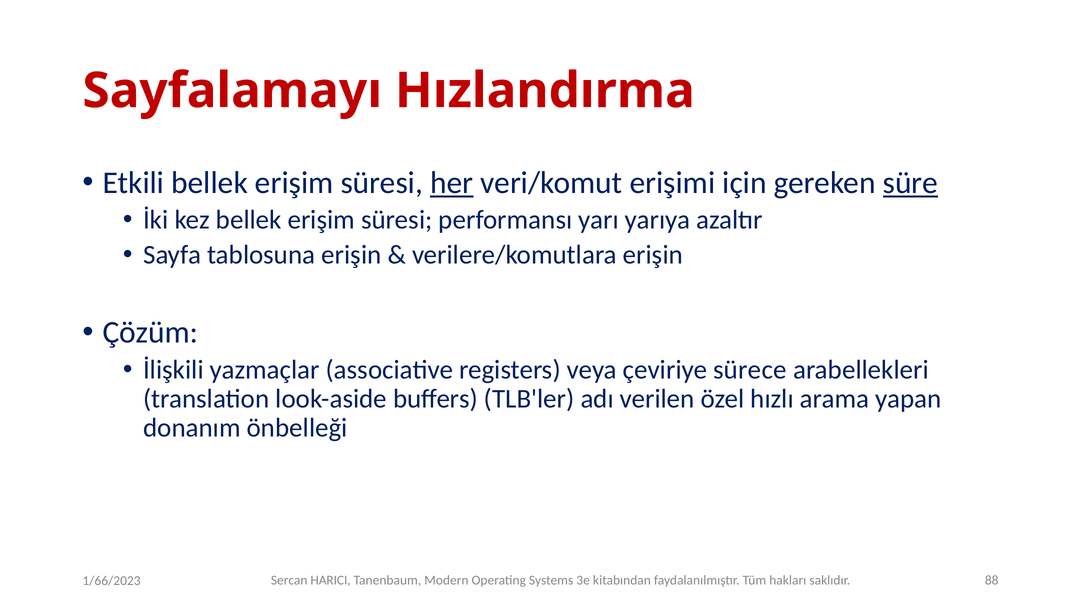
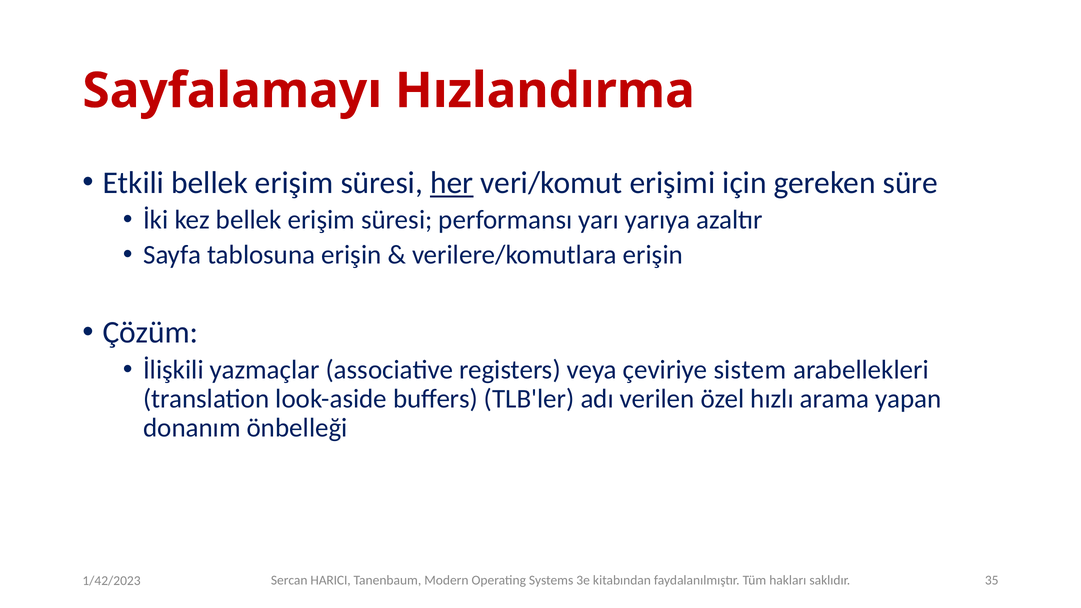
süre underline: present -> none (910, 183)
sürece: sürece -> sistem (750, 370)
88: 88 -> 35 (992, 581)
1/66/2023: 1/66/2023 -> 1/42/2023 (112, 581)
